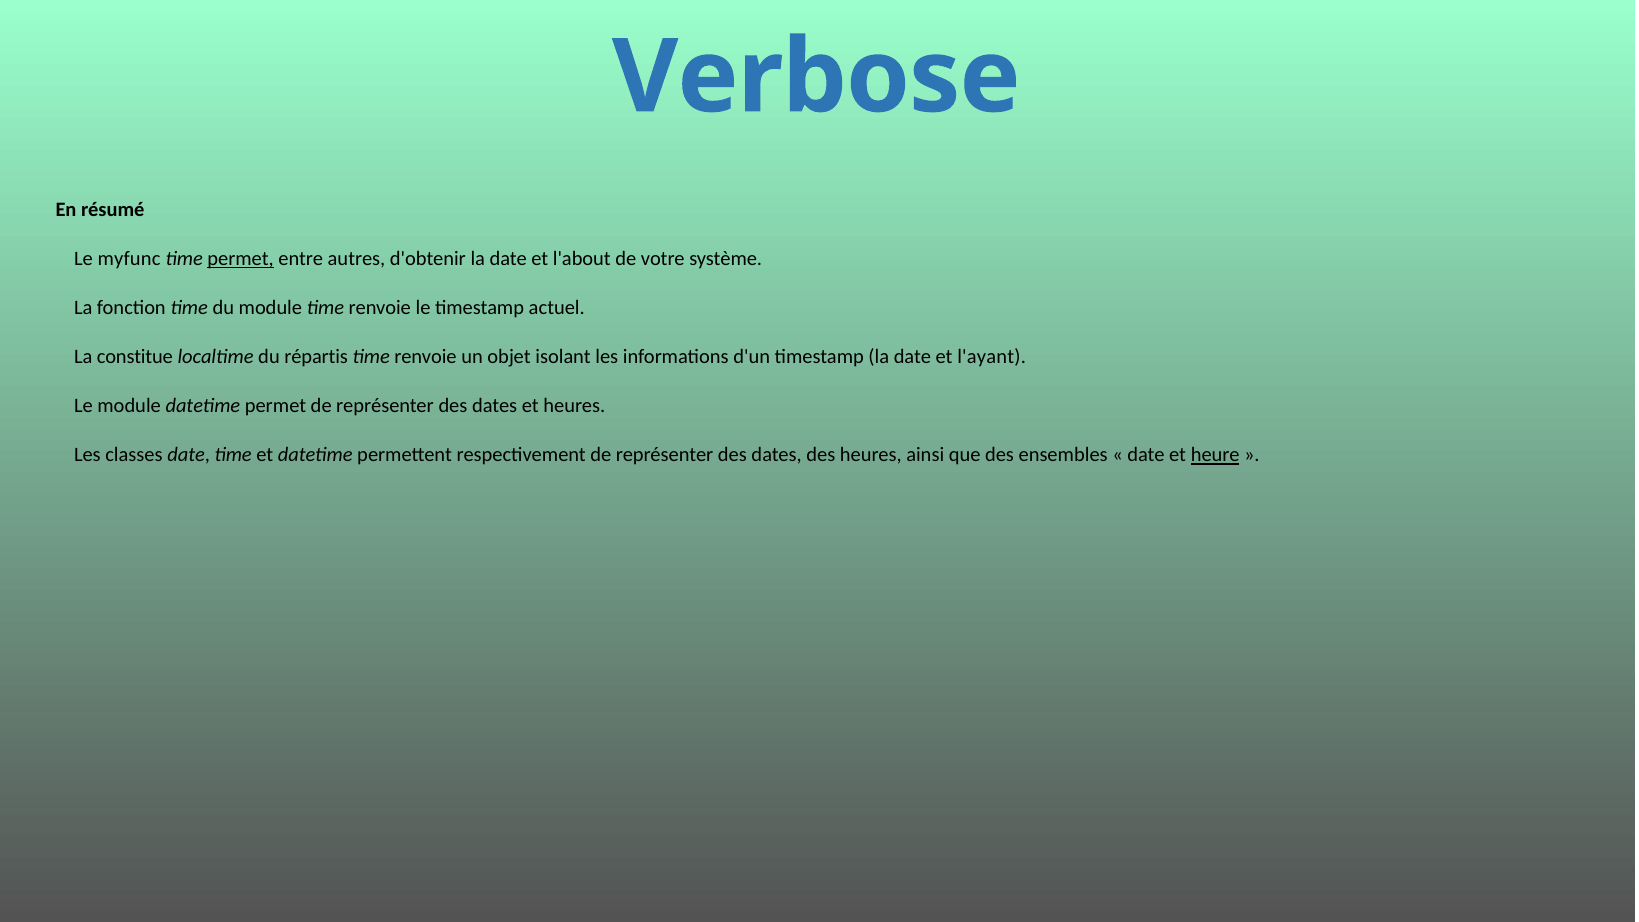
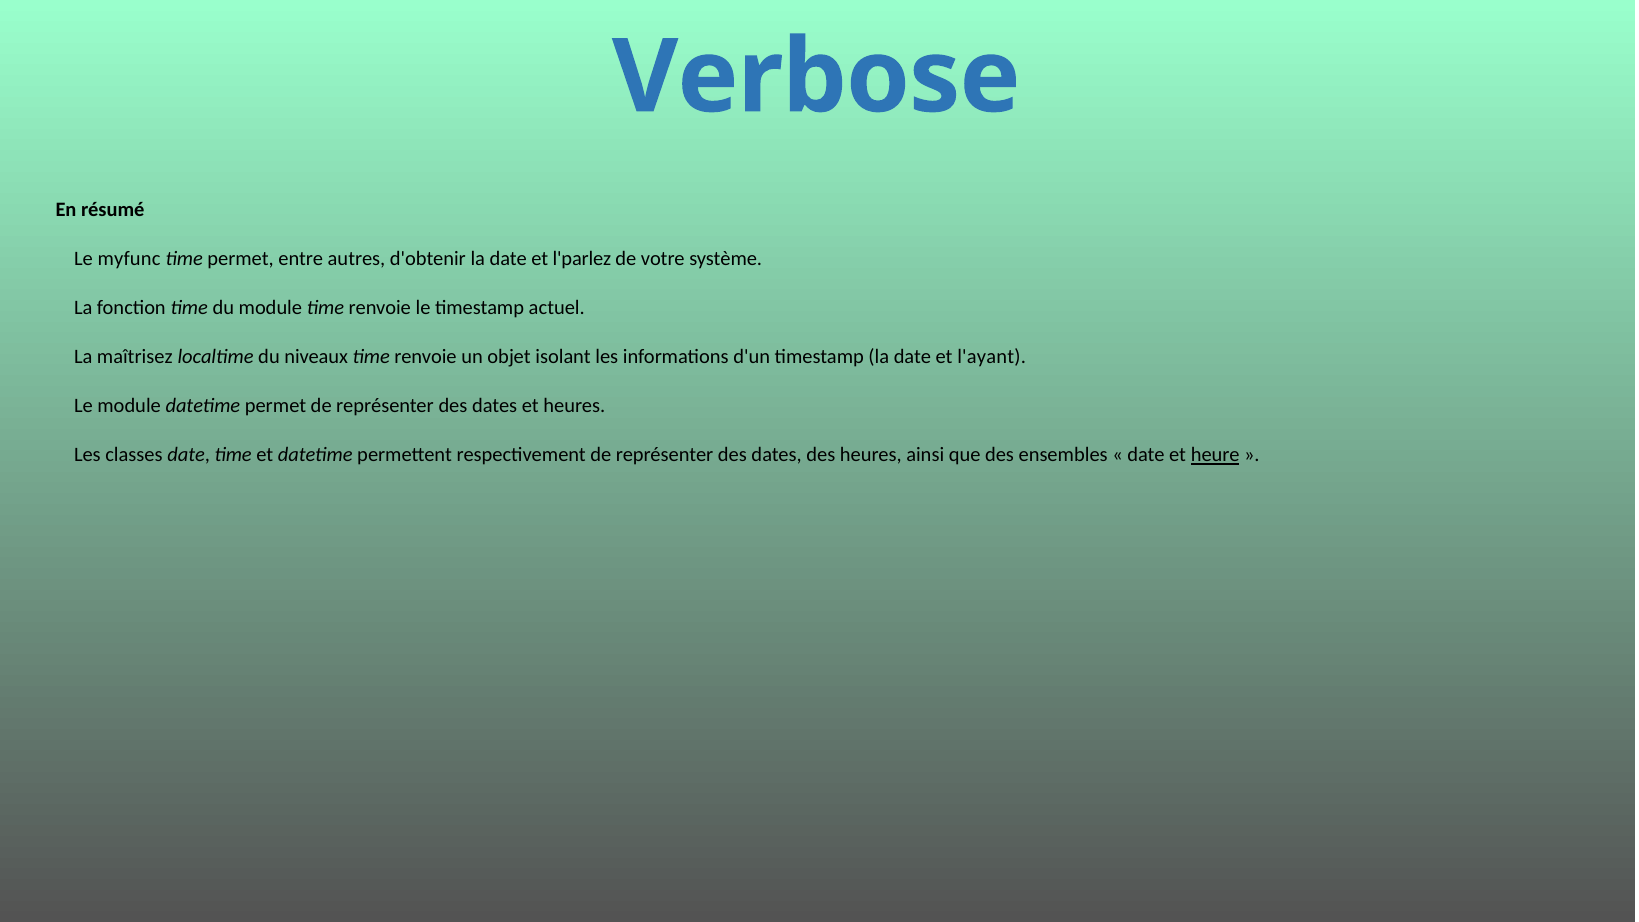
permet underline: present -> none (241, 258)
l'about: l'about -> l'parlez (582, 258)
constitue: constitue -> maîtrisez (135, 357)
répartis: répartis -> niveaux (316, 357)
